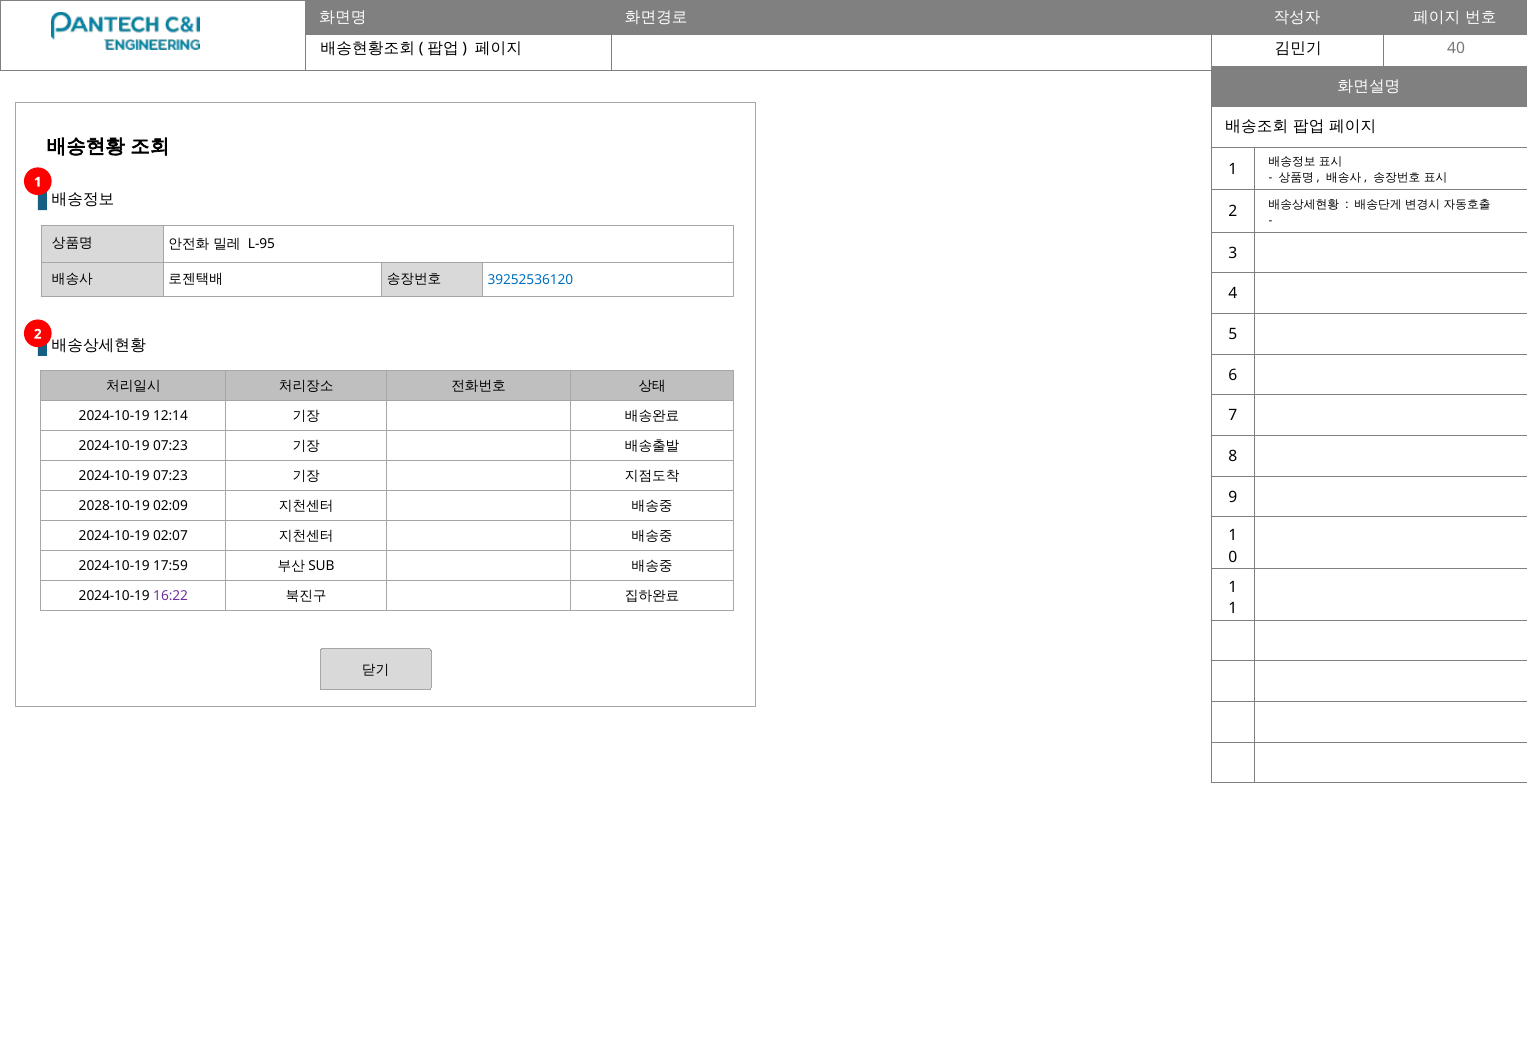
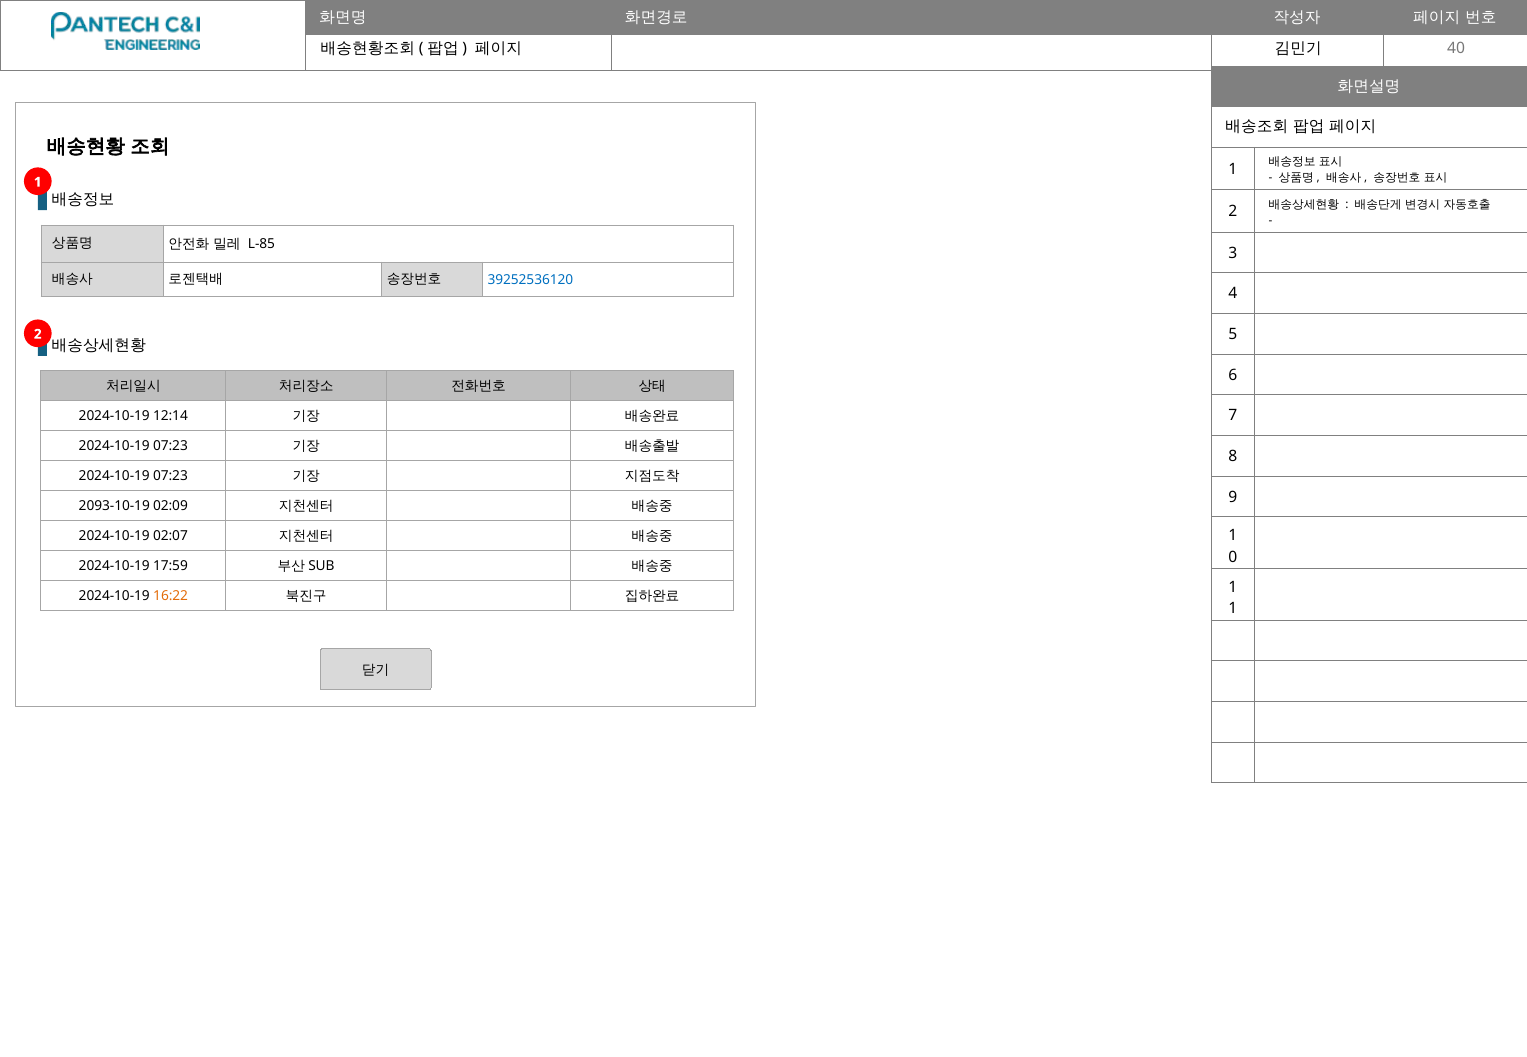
L-95: L-95 -> L-85 (262, 244)
2028-10-19: 2028-10-19 -> 2093-10-19 (114, 506)
16:22 colour: purple -> orange (171, 596)
